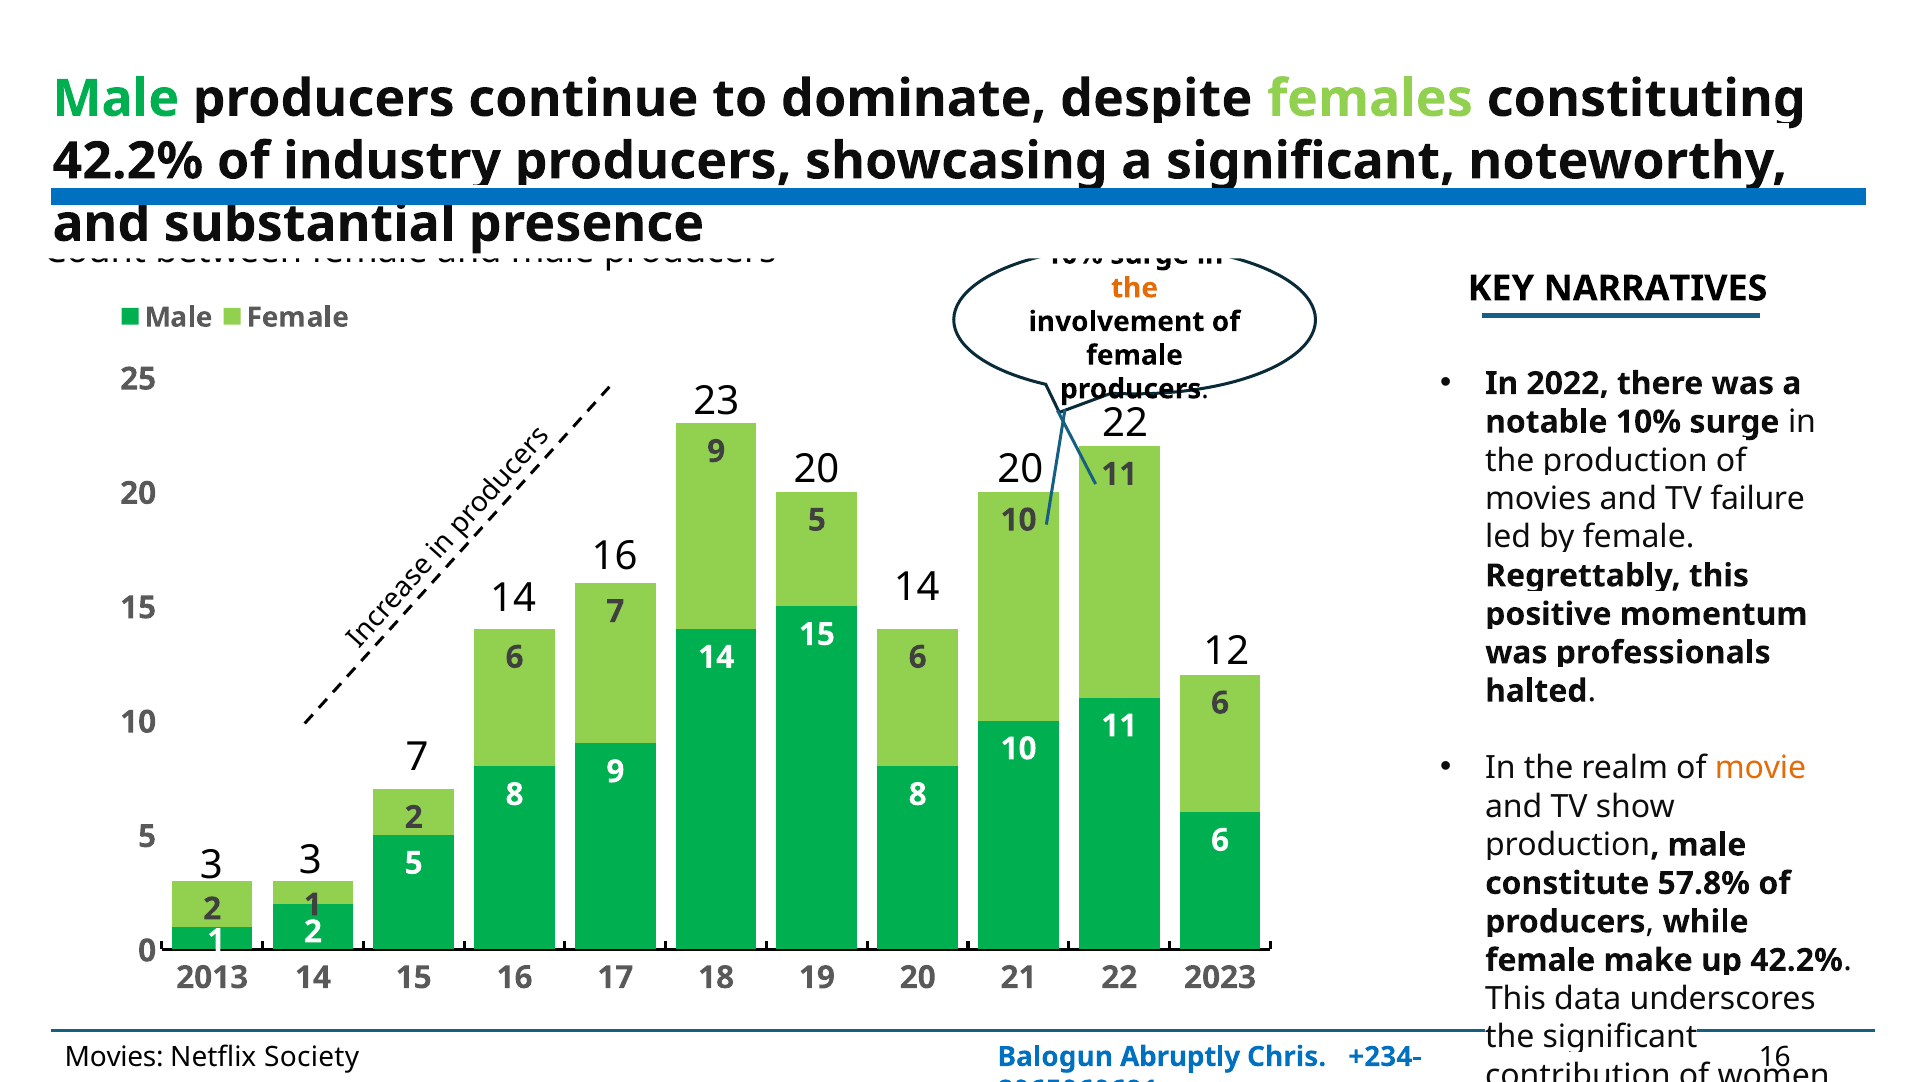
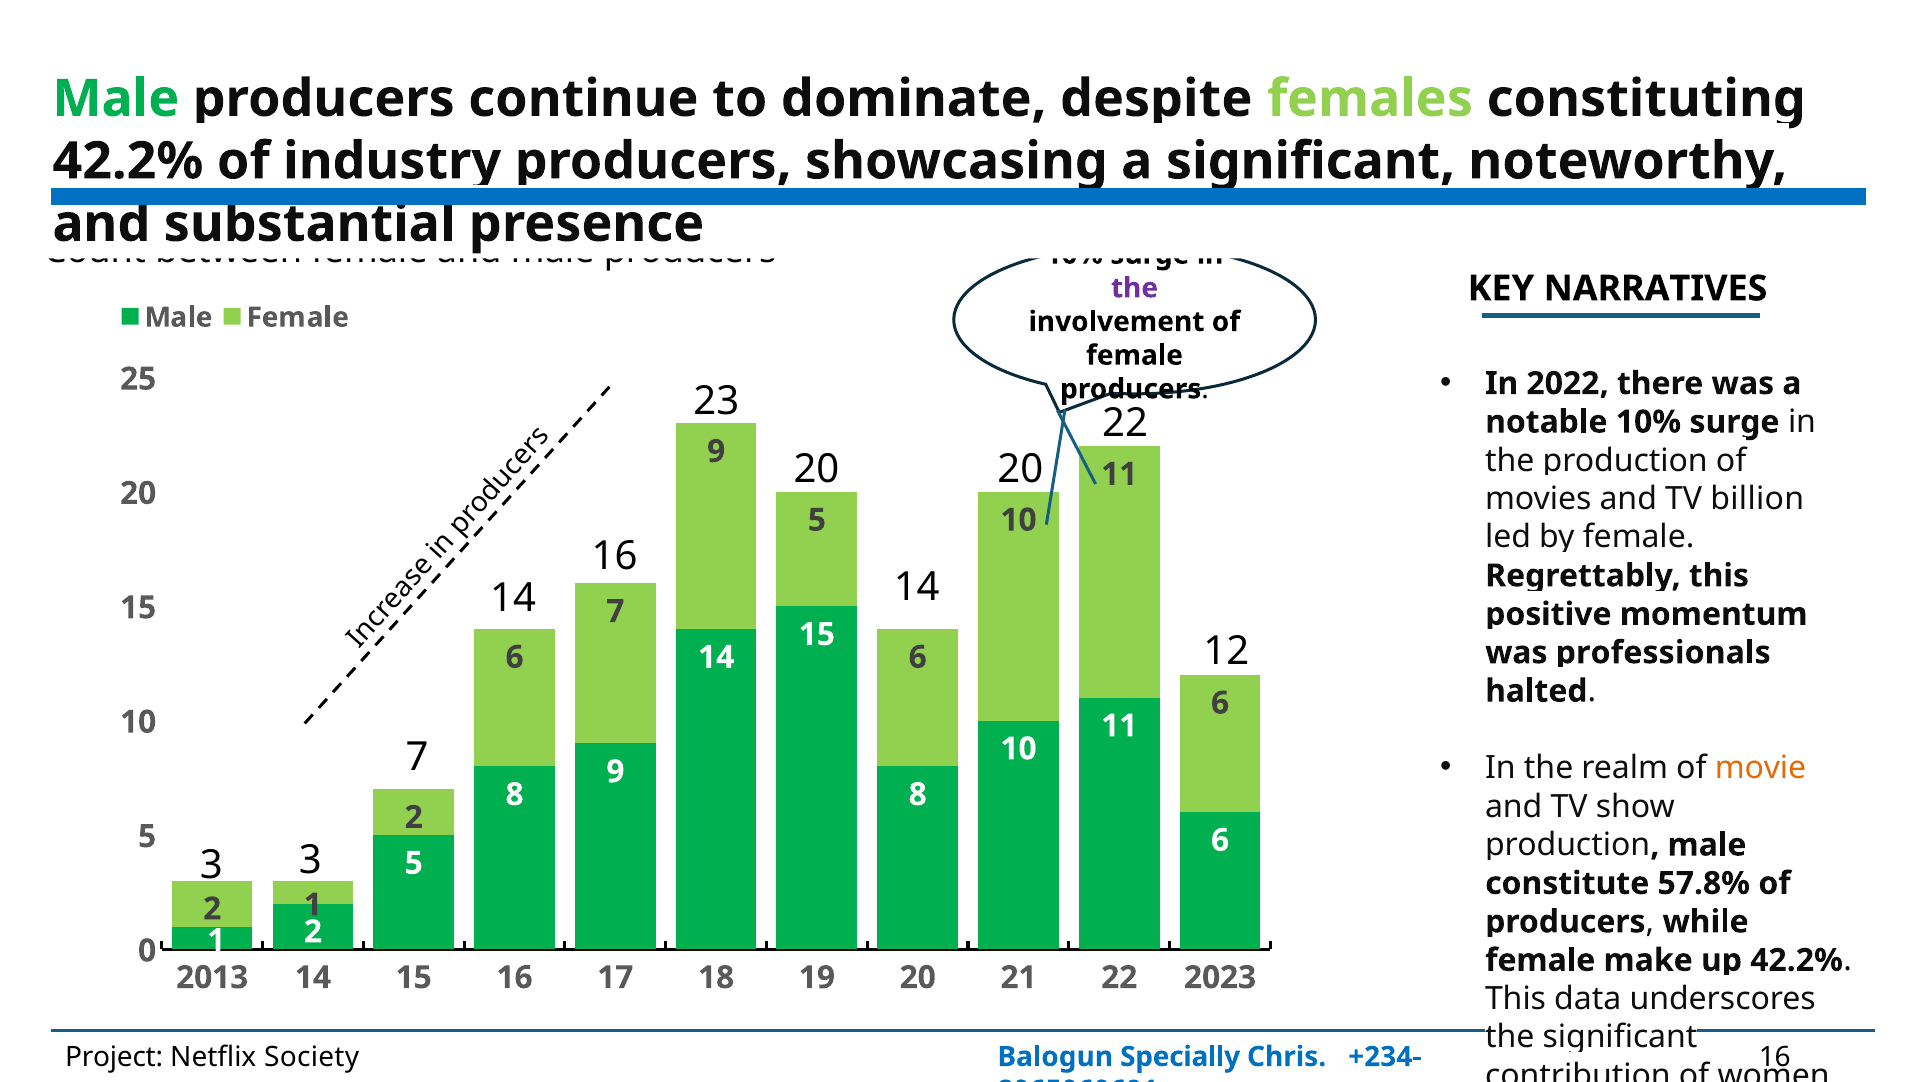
the colour: orange -> purple (1135, 288)
failure: failure -> billion (1757, 499)
Movies: Movies -> Project (114, 1057)
Abruptly: Abruptly -> Specially (1180, 1056)
